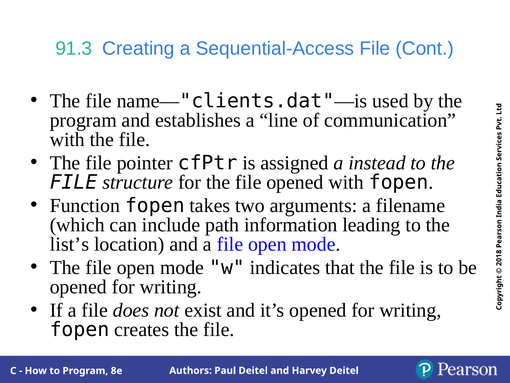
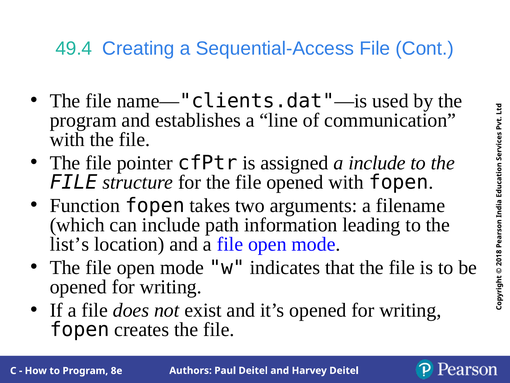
91.3: 91.3 -> 49.4 (74, 49)
a instead: instead -> include (377, 163)
